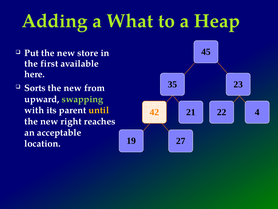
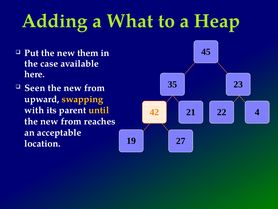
store: store -> them (88, 53)
first: first -> case (49, 64)
Sorts: Sorts -> Seen (35, 88)
swapping colour: light green -> yellow (83, 99)
right: right -> from (71, 121)
